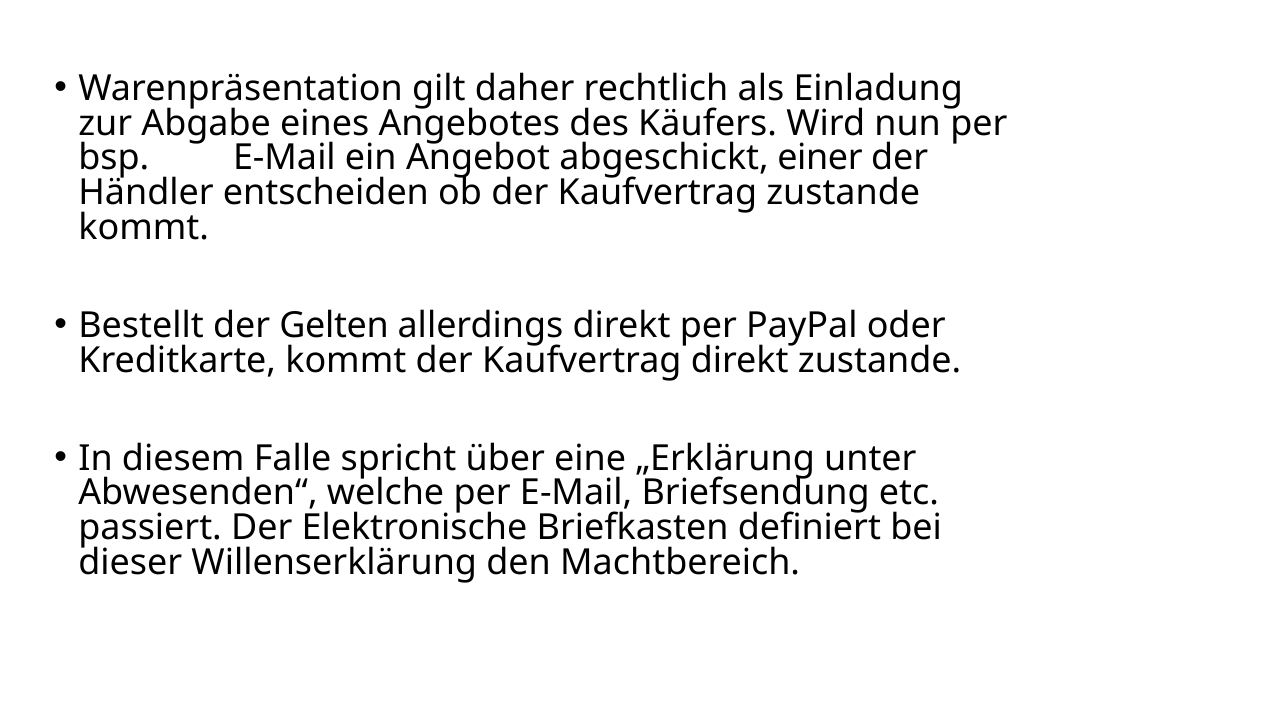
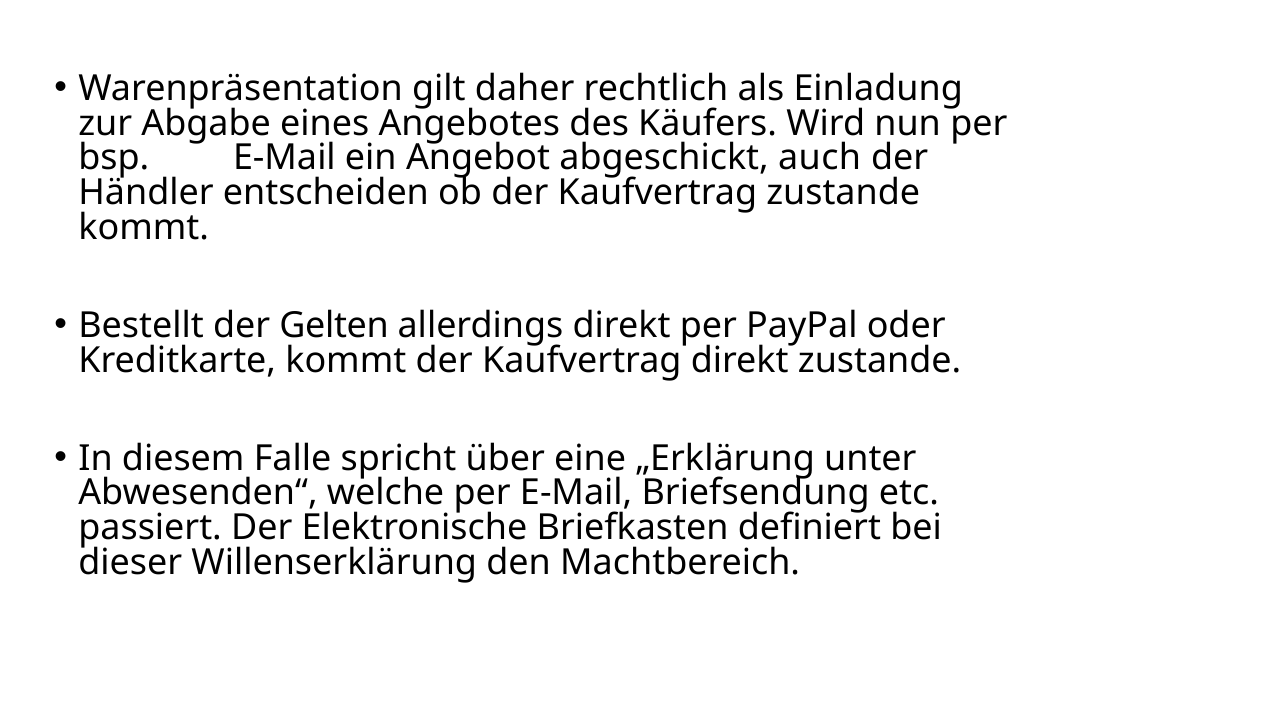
einer: einer -> auch (820, 158)
